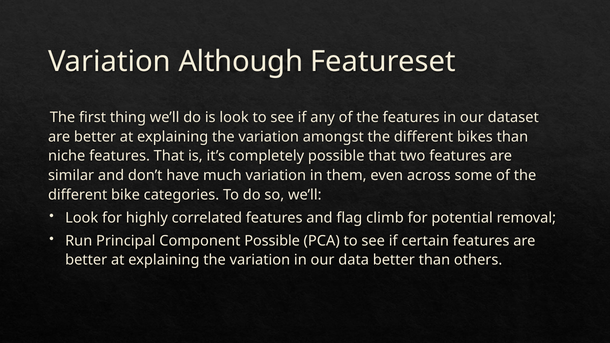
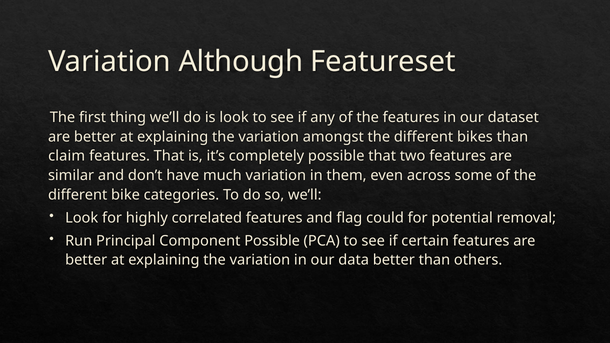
niche: niche -> claim (67, 156)
climb: climb -> could (385, 218)
